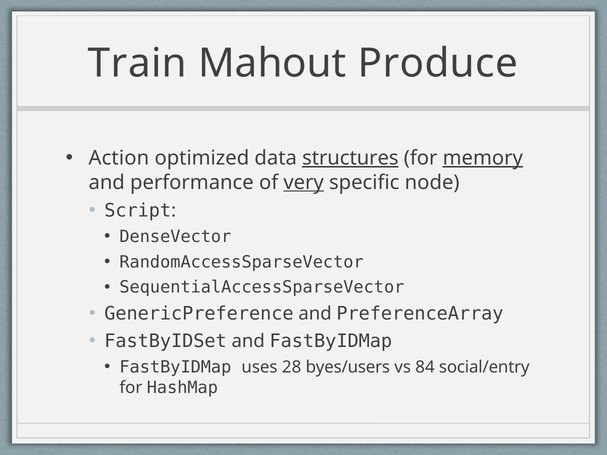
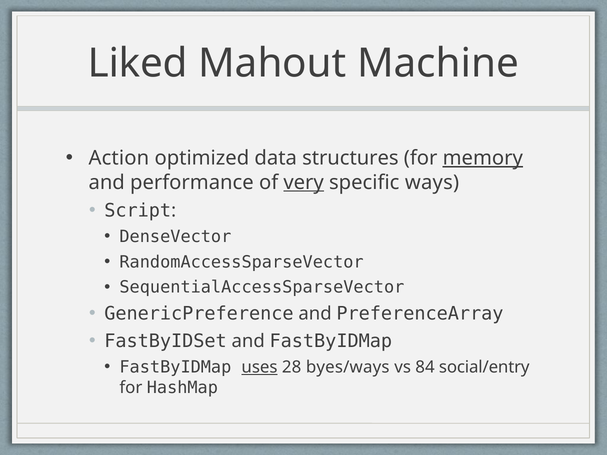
Train: Train -> Liked (138, 63)
Produce: Produce -> Machine (438, 63)
structures underline: present -> none (350, 158)
node: node -> ways (432, 183)
uses underline: none -> present (260, 367)
byes/users: byes/users -> byes/ways (348, 367)
